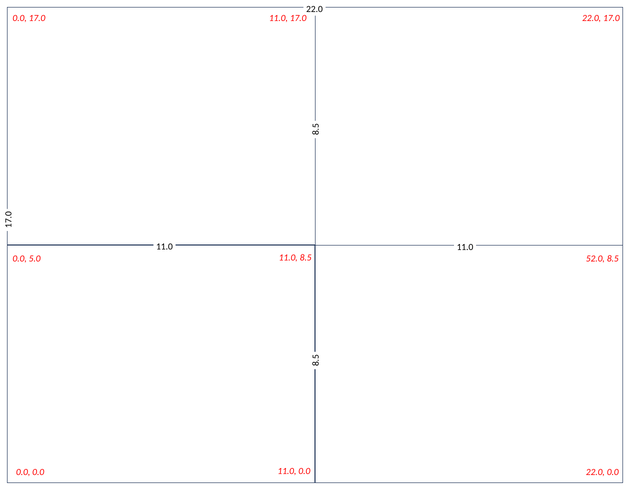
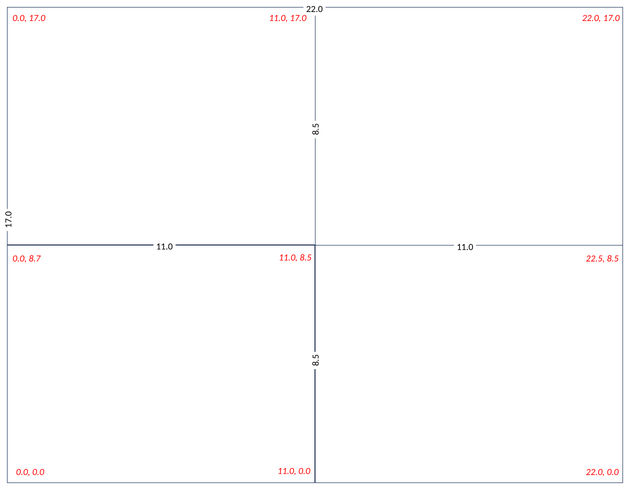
5.0: 5.0 -> 8.7 (35, 258)
52.0: 52.0 -> 22.5 (595, 258)
